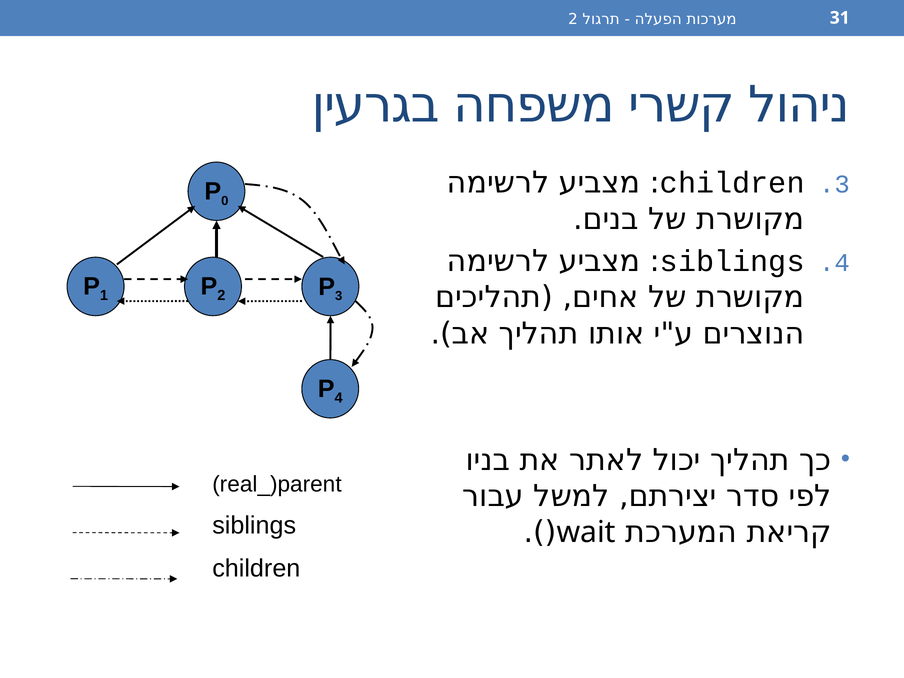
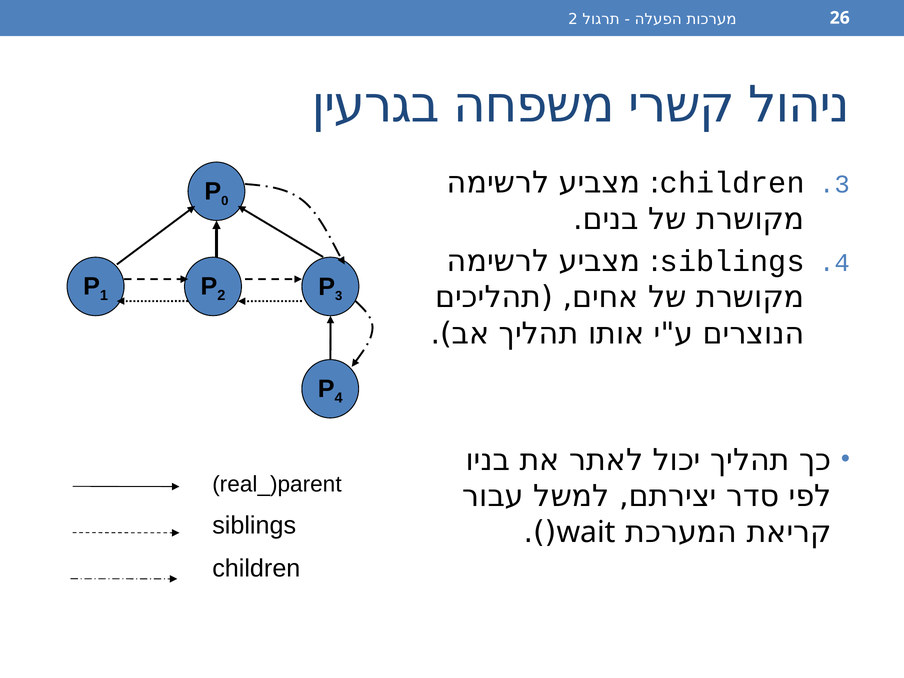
31: 31 -> 26 (840, 18)
